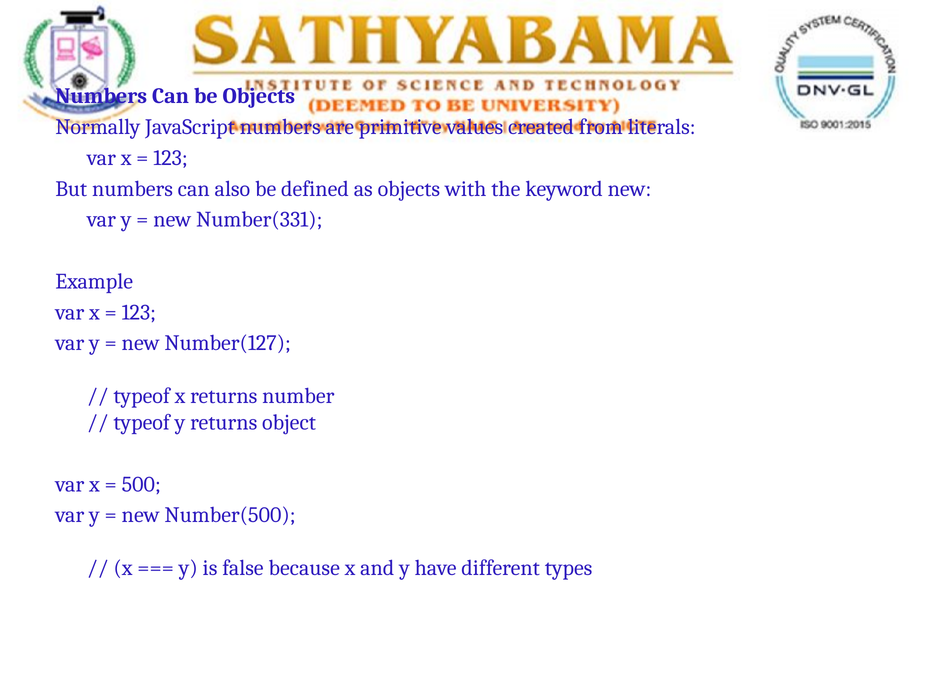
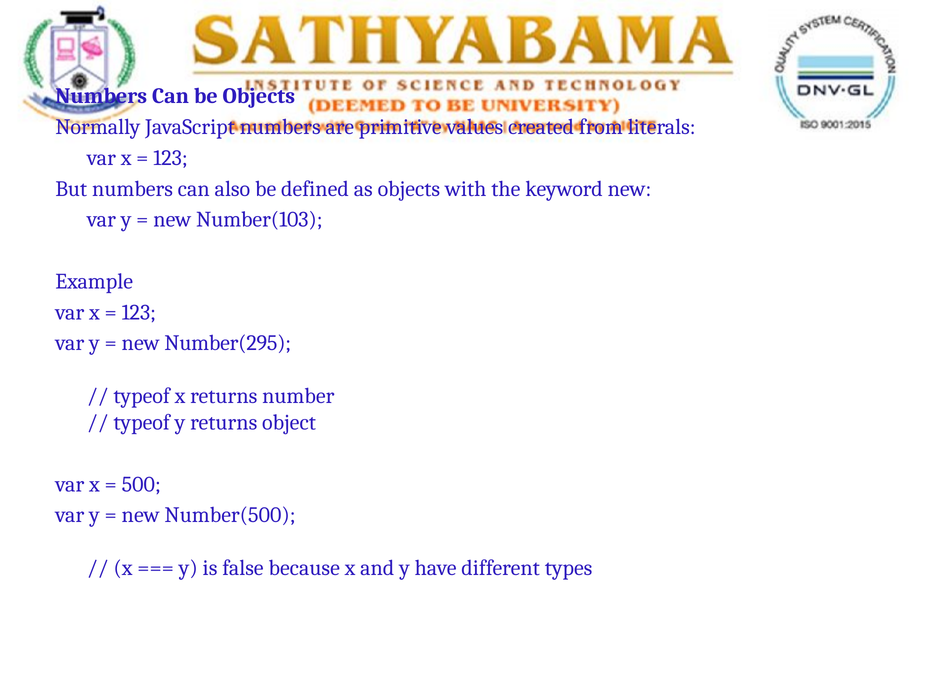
Number(331: Number(331 -> Number(103 (259, 220)
Number(127: Number(127 -> Number(295 (228, 343)
